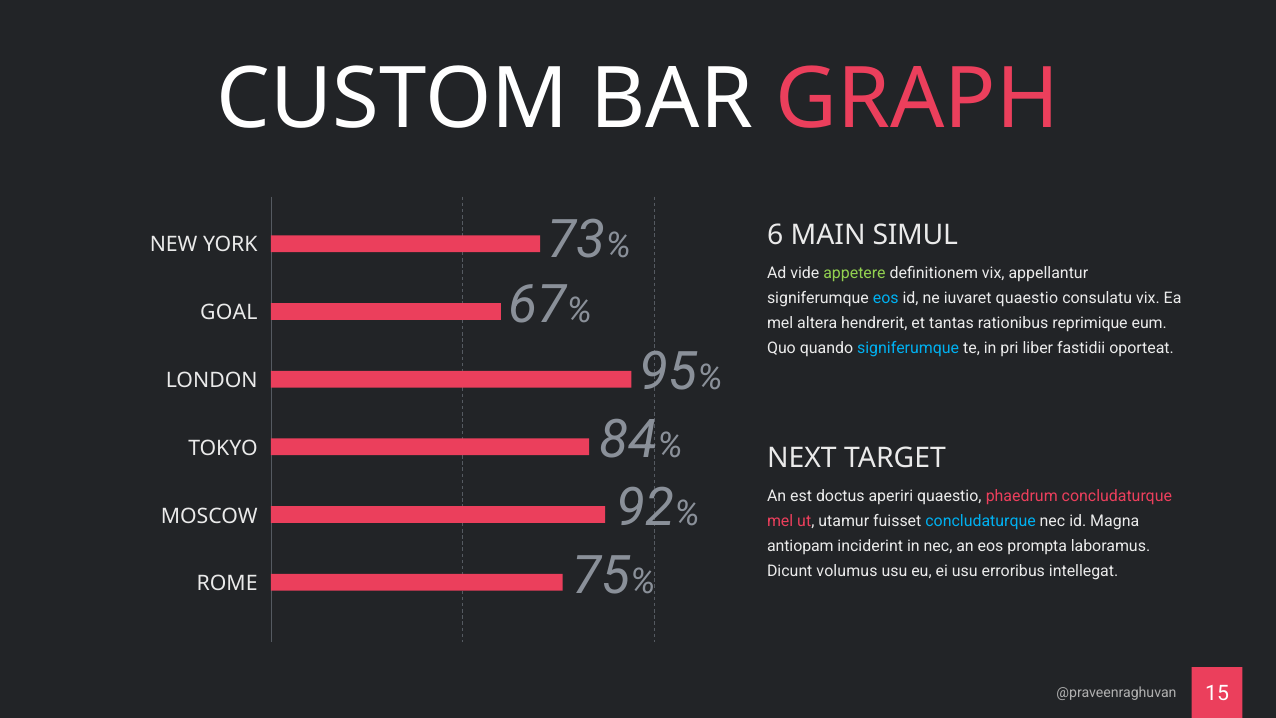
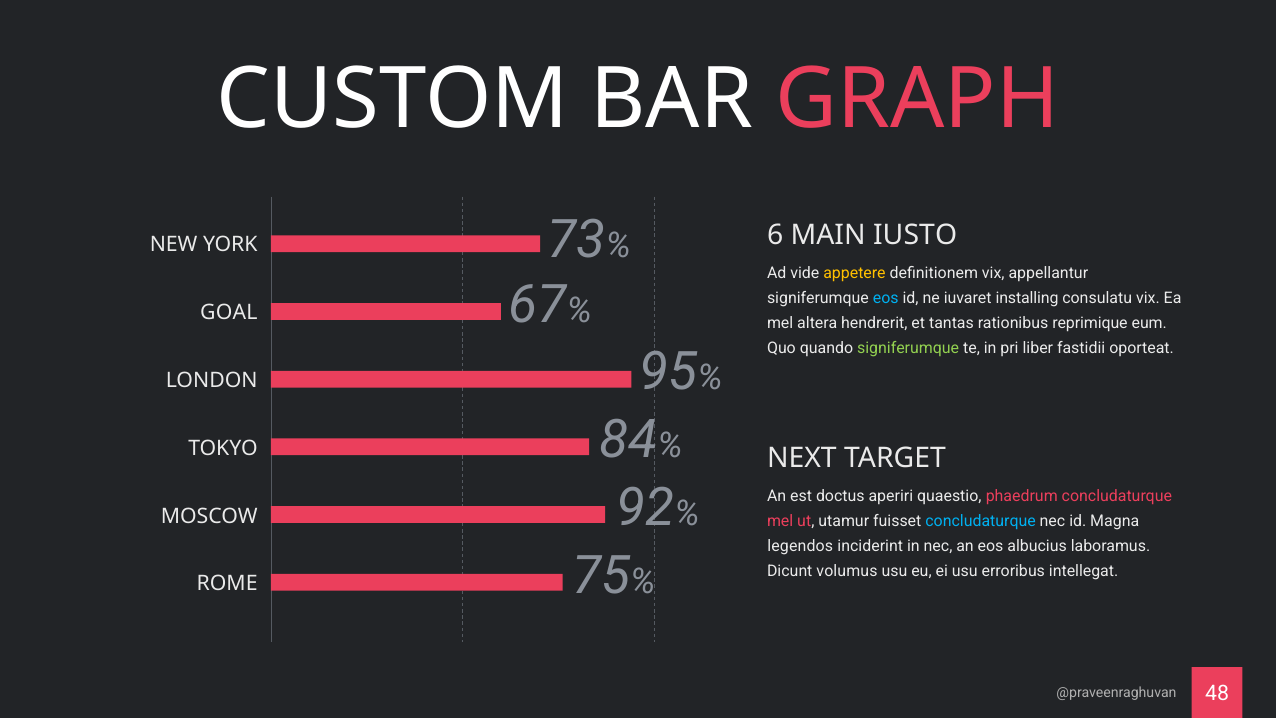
SIMUL: SIMUL -> IUSTO (915, 235)
appetere colour: light green -> yellow (855, 273)
iuvaret quaestio: quaestio -> installing (1027, 298)
signiferumque colour: light blue -> light green (908, 348)
antiopam: antiopam -> legendos (800, 546)
prompta: prompta -> albucius (1037, 546)
15: 15 -> 48 (1217, 693)
